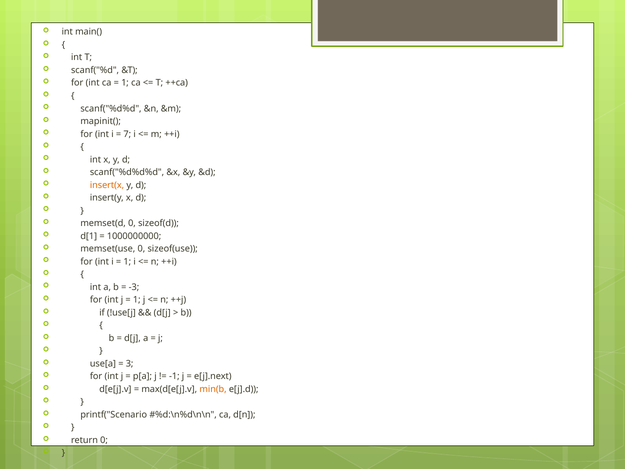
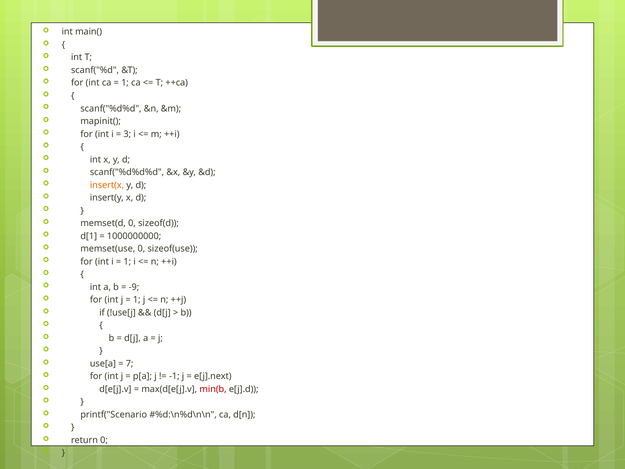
7: 7 -> 3 (127, 134)
-3: -3 -> -9 (134, 287)
3: 3 -> 7 (130, 363)
min(b colour: orange -> red (213, 389)
